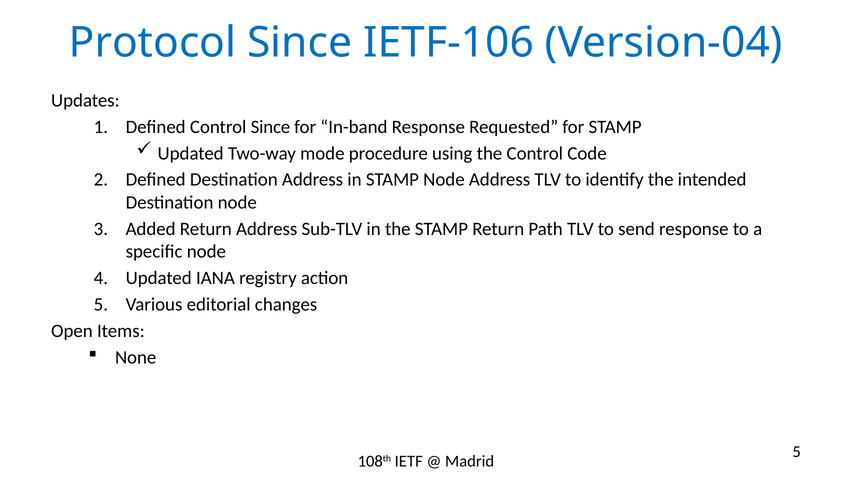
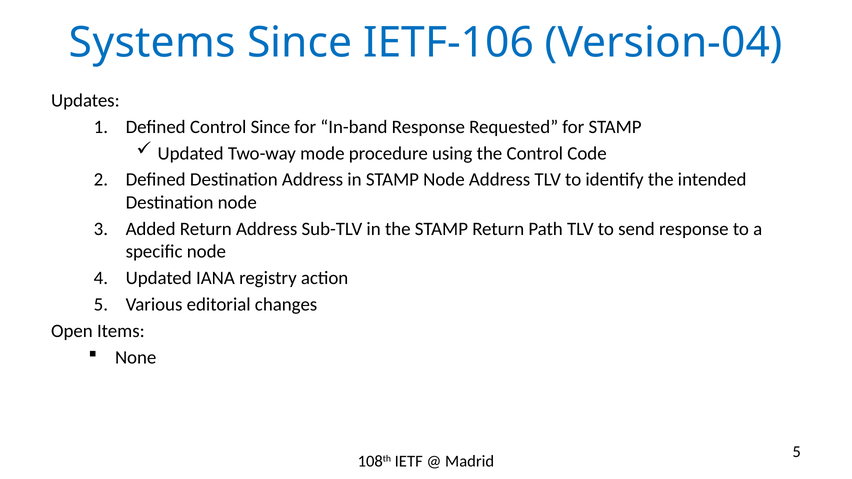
Protocol: Protocol -> Systems (152, 43)
